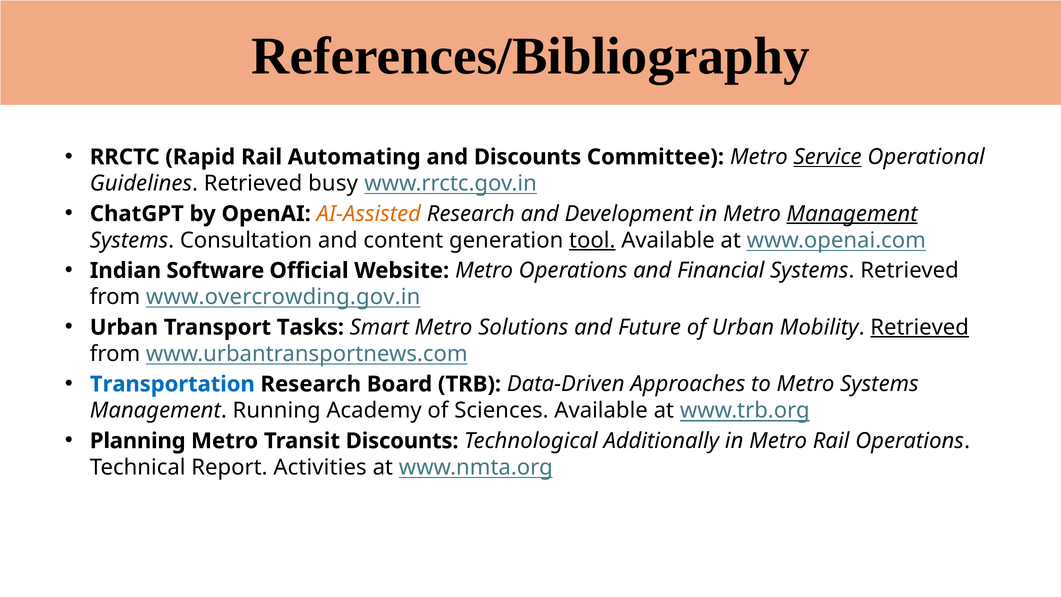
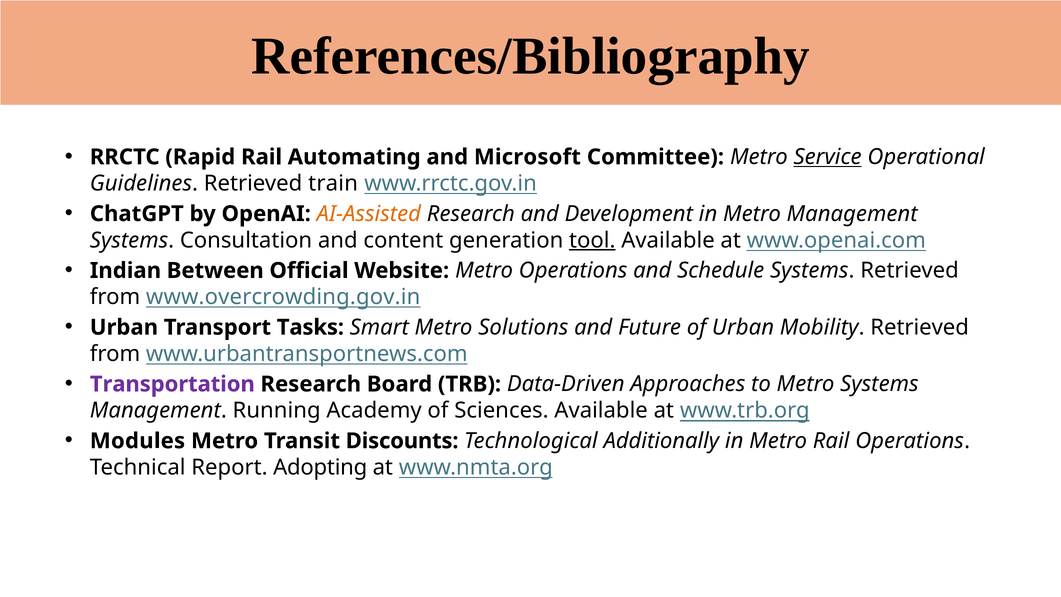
and Discounts: Discounts -> Microsoft (527, 157)
busy: busy -> train (333, 183)
Management underline: present -> none (852, 214)
Software: Software -> Between (215, 270)
Financial: Financial -> Schedule (721, 270)
Retrieved underline: present -> none (920, 327)
Transportation colour: blue -> purple (172, 384)
Planning: Planning -> Modules (138, 441)
Activities: Activities -> Adopting (320, 467)
